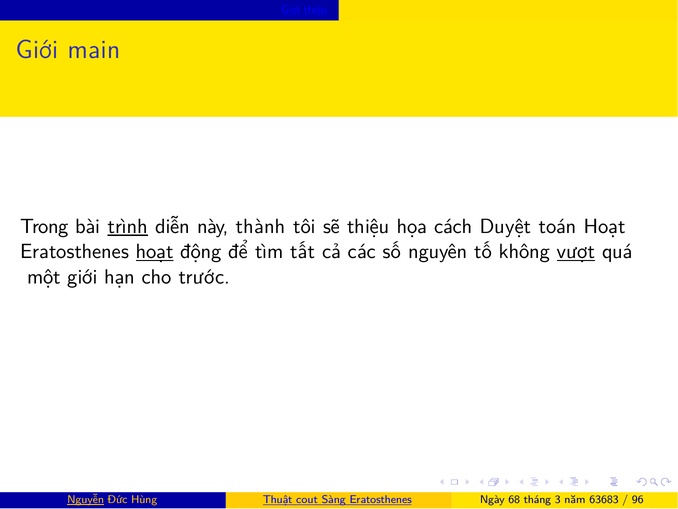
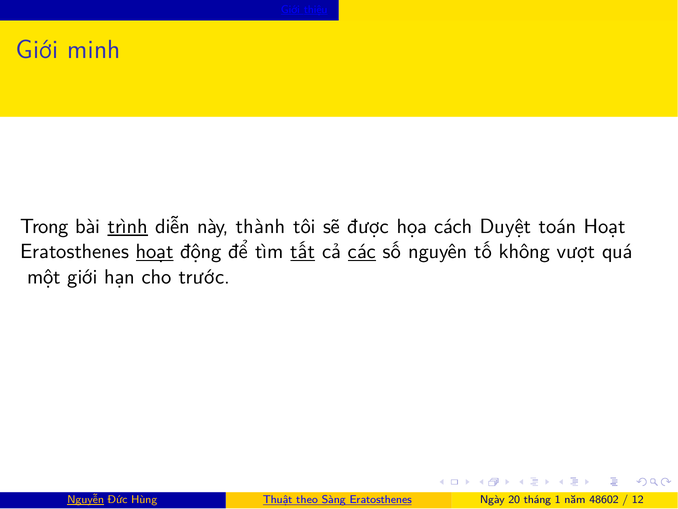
main: main -> minh (94, 49)
sẽ thiệu: thiệu -> được (368, 226)
tất underline: none -> present (303, 252)
các underline: none -> present (362, 252)
vượt underline: present -> none (576, 252)
cout: cout -> theo (307, 500)
68: 68 -> 20 (514, 500)
3: 3 -> 1 (558, 500)
63683: 63683 -> 48602 (604, 500)
96: 96 -> 12 (638, 500)
